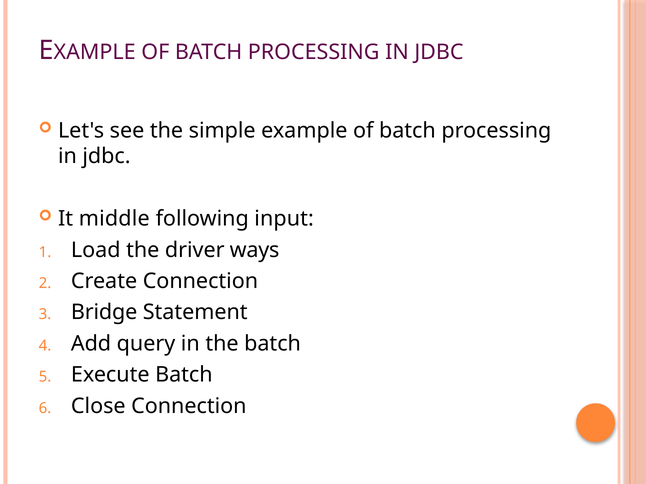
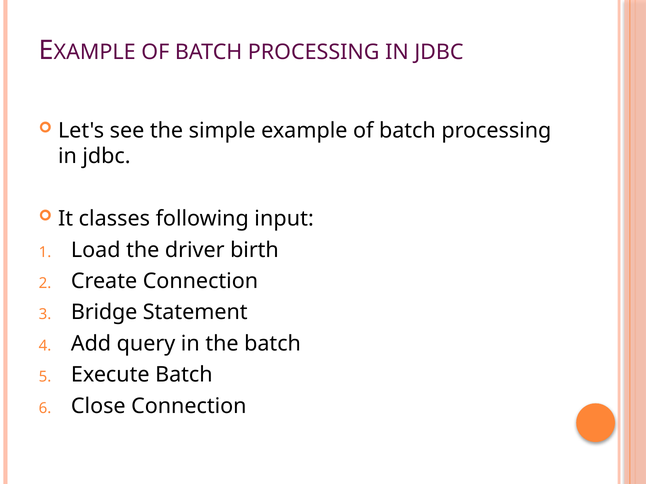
middle: middle -> classes (114, 219)
ways: ways -> birth (254, 250)
